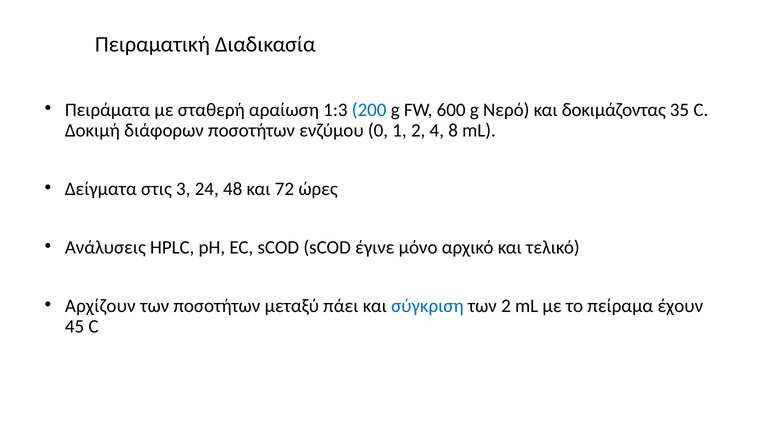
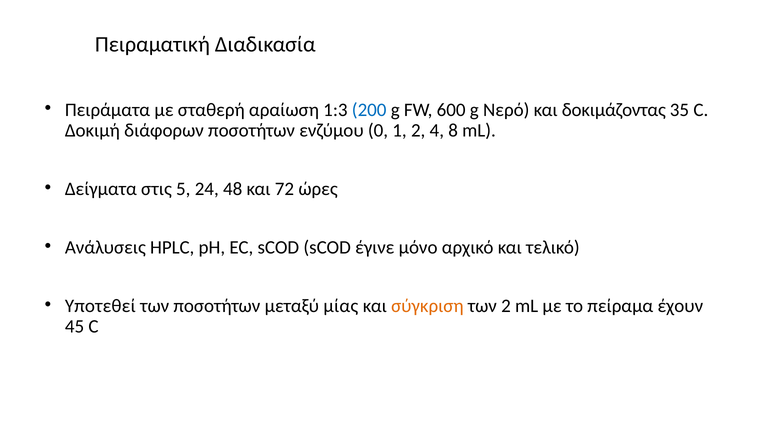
3: 3 -> 5 (183, 189)
Αρχίζουν: Αρχίζουν -> Υποτεθεί (100, 306)
πάει: πάει -> μίας (341, 306)
σύγκριση colour: blue -> orange (427, 306)
